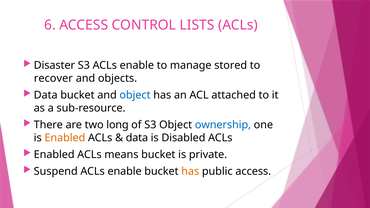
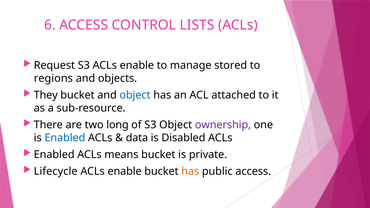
Disaster: Disaster -> Request (54, 65)
recover: recover -> regions (53, 78)
Data: Data -> They (46, 95)
ownership colour: blue -> purple (223, 125)
Enabled colour: orange -> blue (65, 138)
Suspend: Suspend -> Lifecycle (56, 172)
